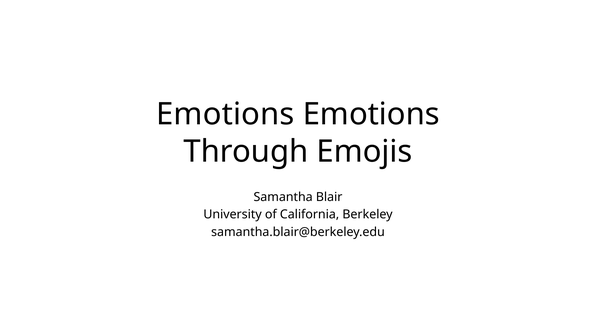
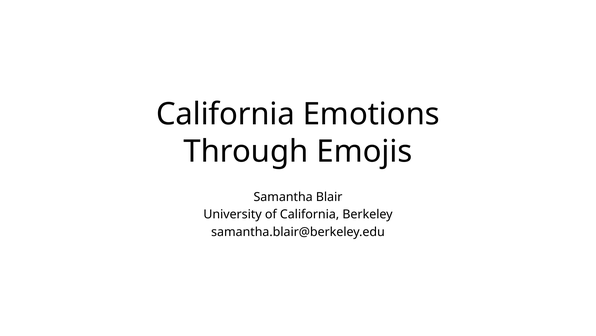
Emotions: Emotions -> California (225, 114)
